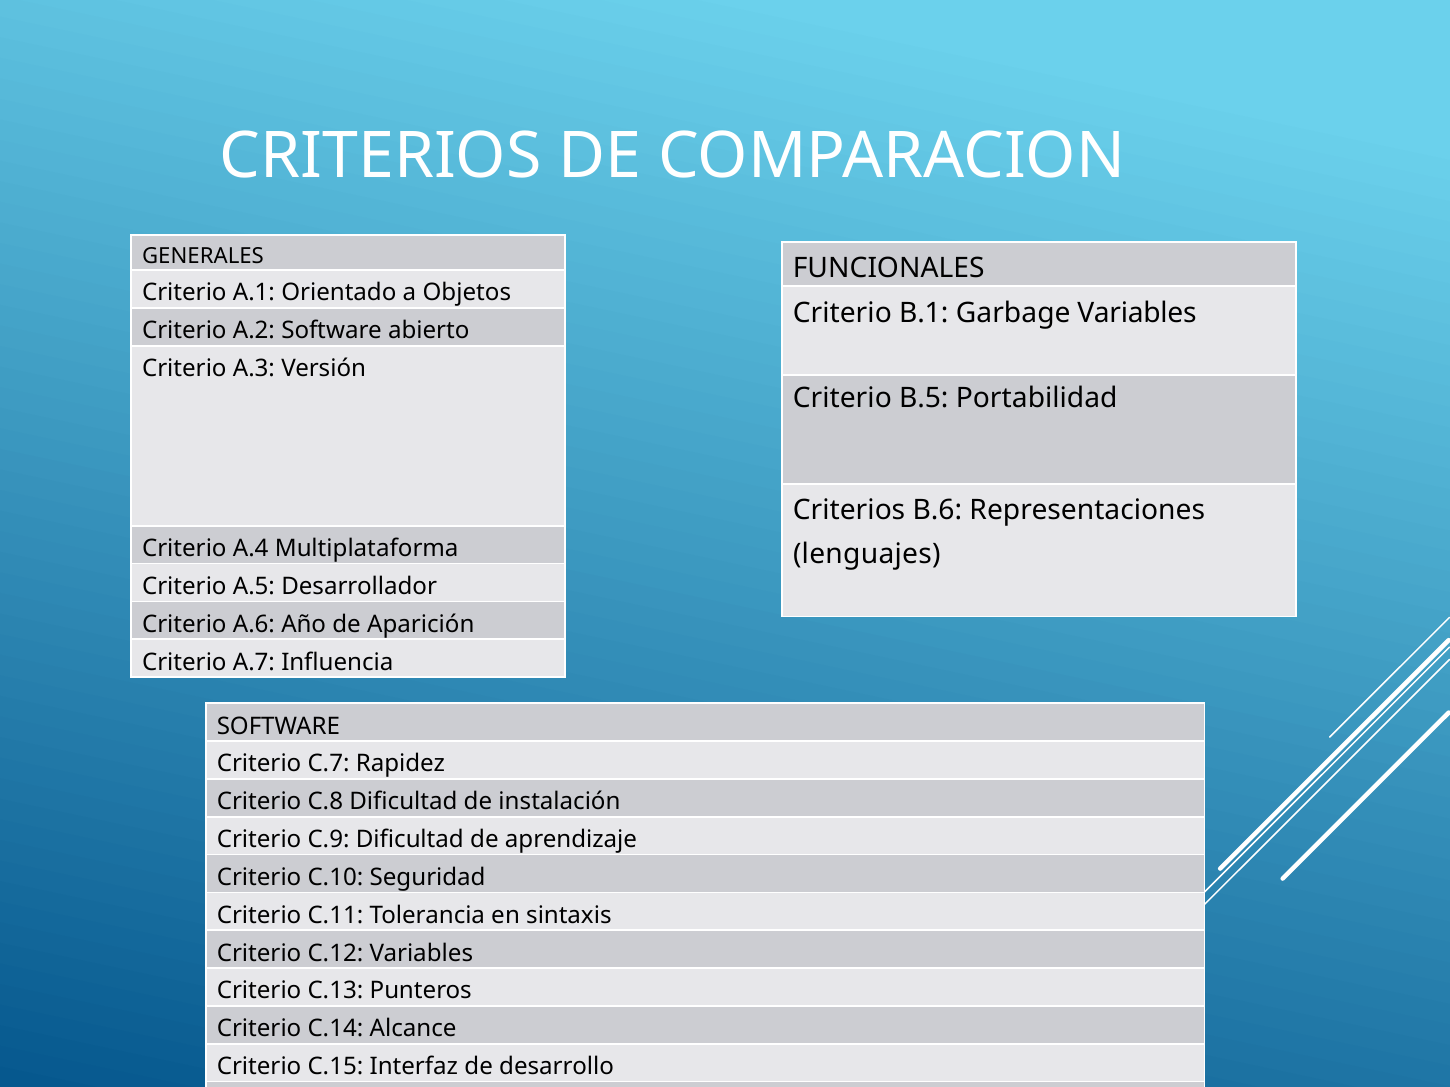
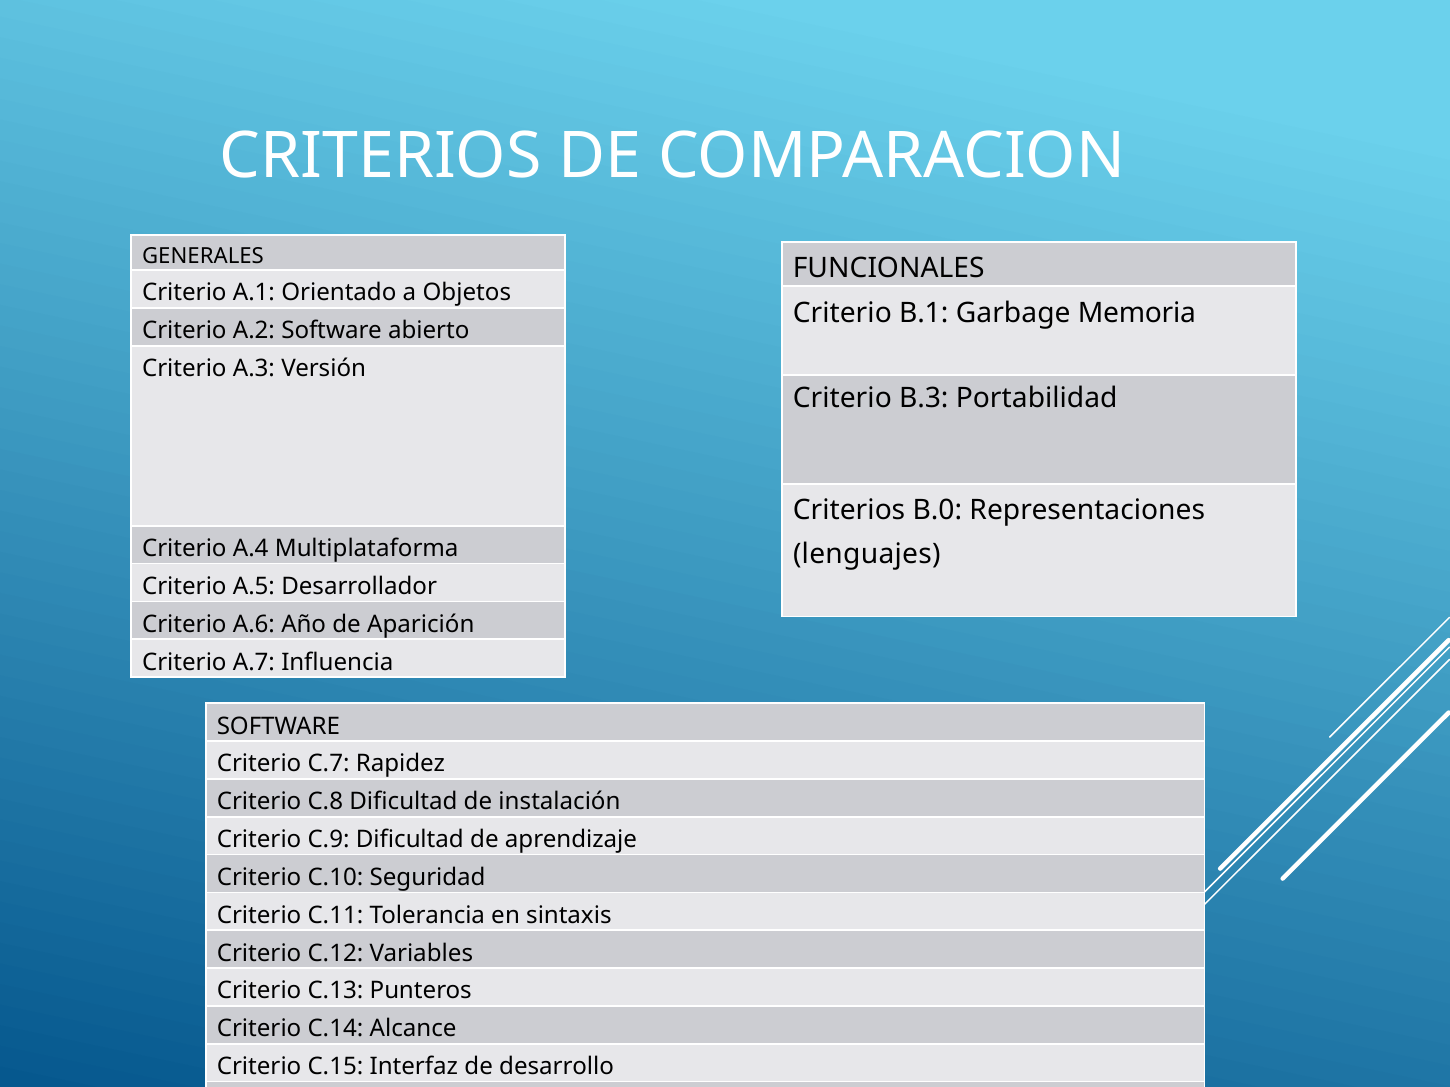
Garbage Variables: Variables -> Memoria (1137, 313)
B.5: B.5 -> B.3 (924, 399)
B.6: B.6 -> B.0 (937, 511)
